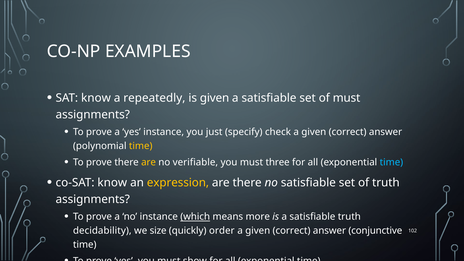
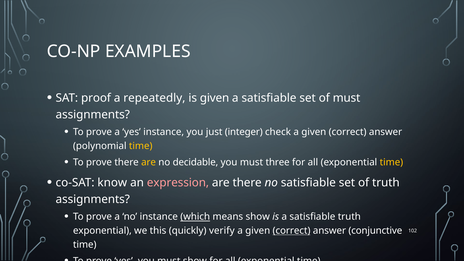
SAT know: know -> proof (96, 98)
specify: specify -> integer (244, 132)
verifiable: verifiable -> decidable (195, 162)
time colour: light blue -> yellow (391, 162)
expression colour: yellow -> pink (178, 183)
means more: more -> show (258, 217)
decidability: decidability -> exponential (102, 231)
size: size -> this (158, 231)
order: order -> verify (222, 231)
correct underline: none -> present (292, 231)
